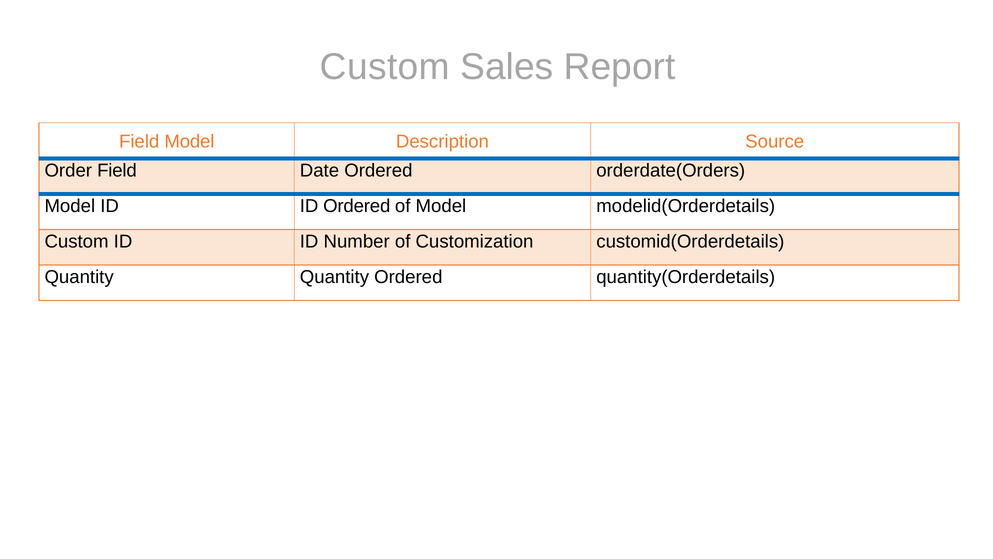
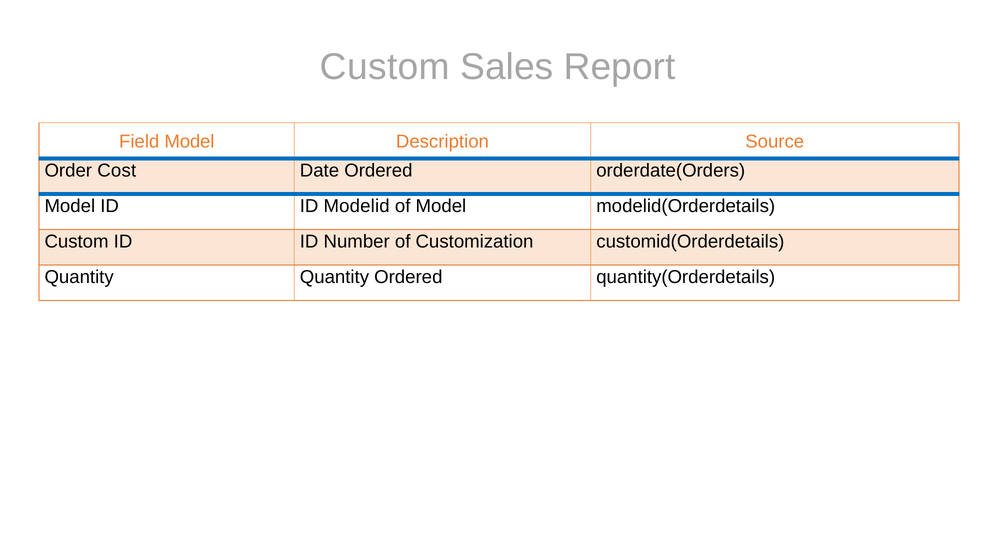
Order Field: Field -> Cost (117, 170)
ID Ordered: Ordered -> Modelid (357, 206)
